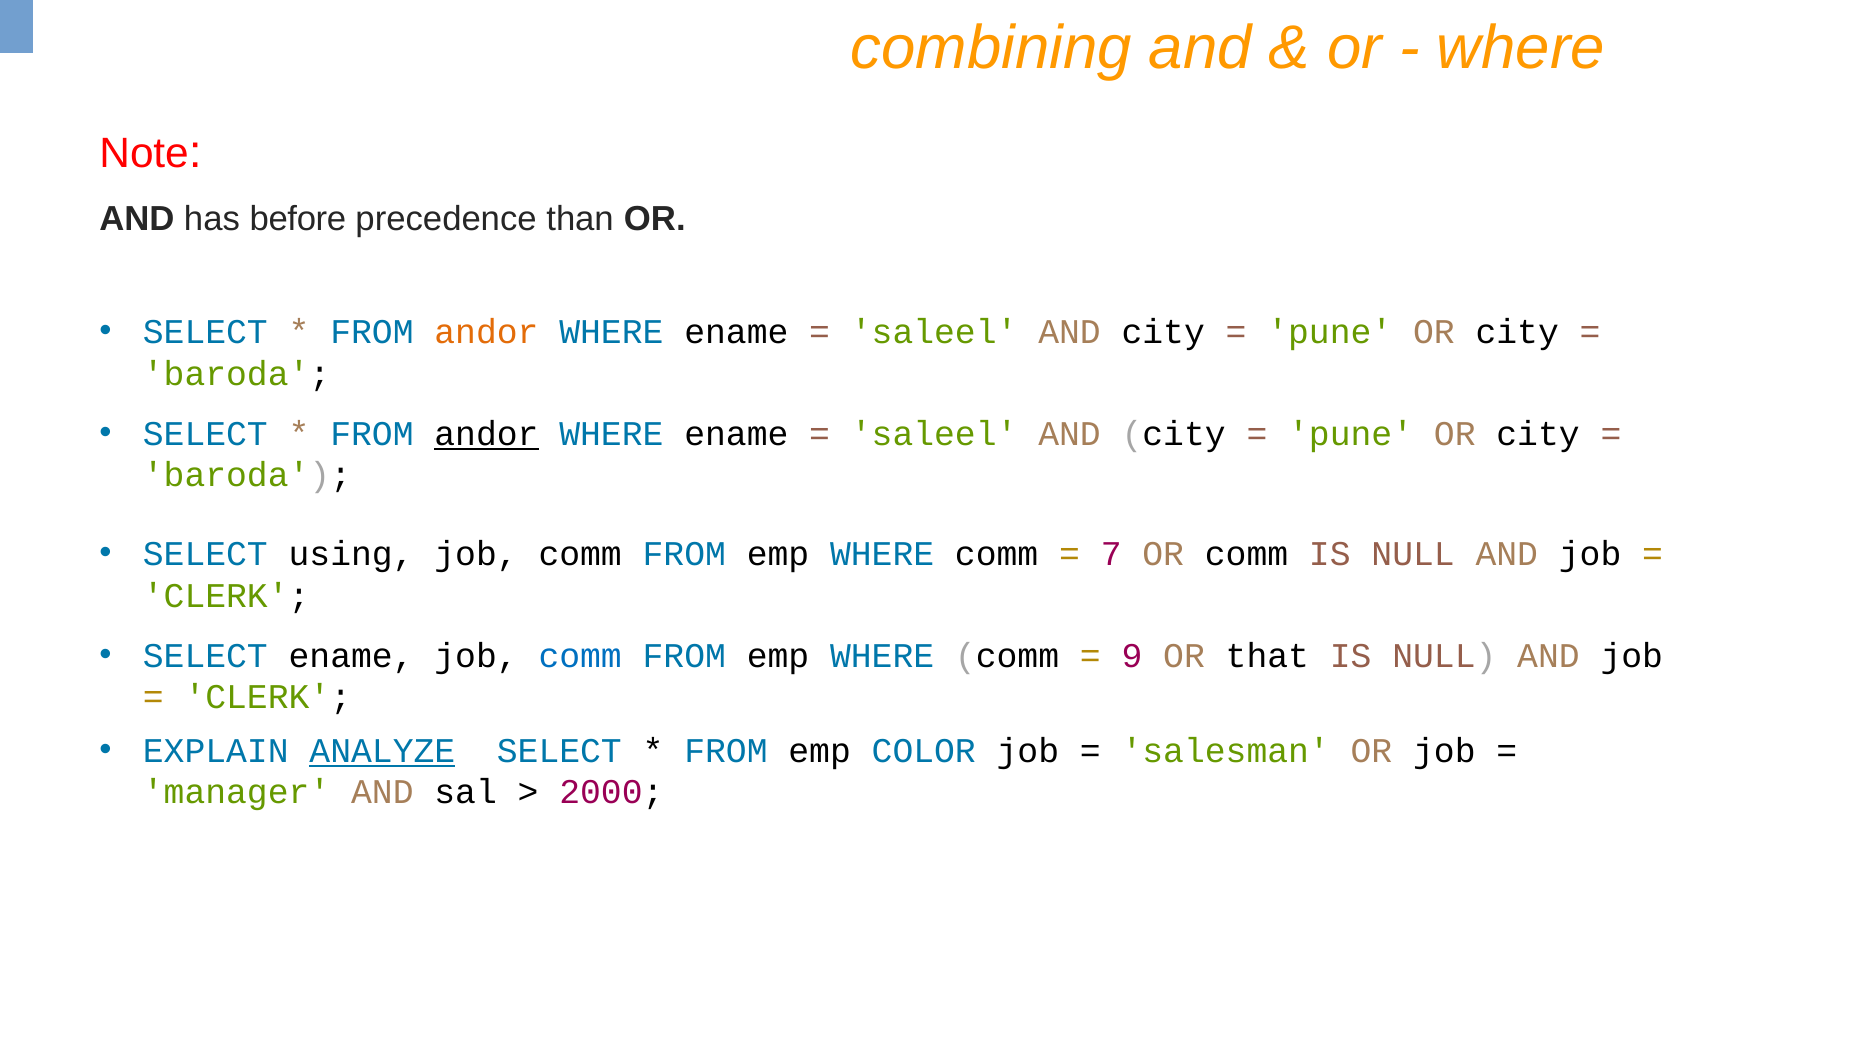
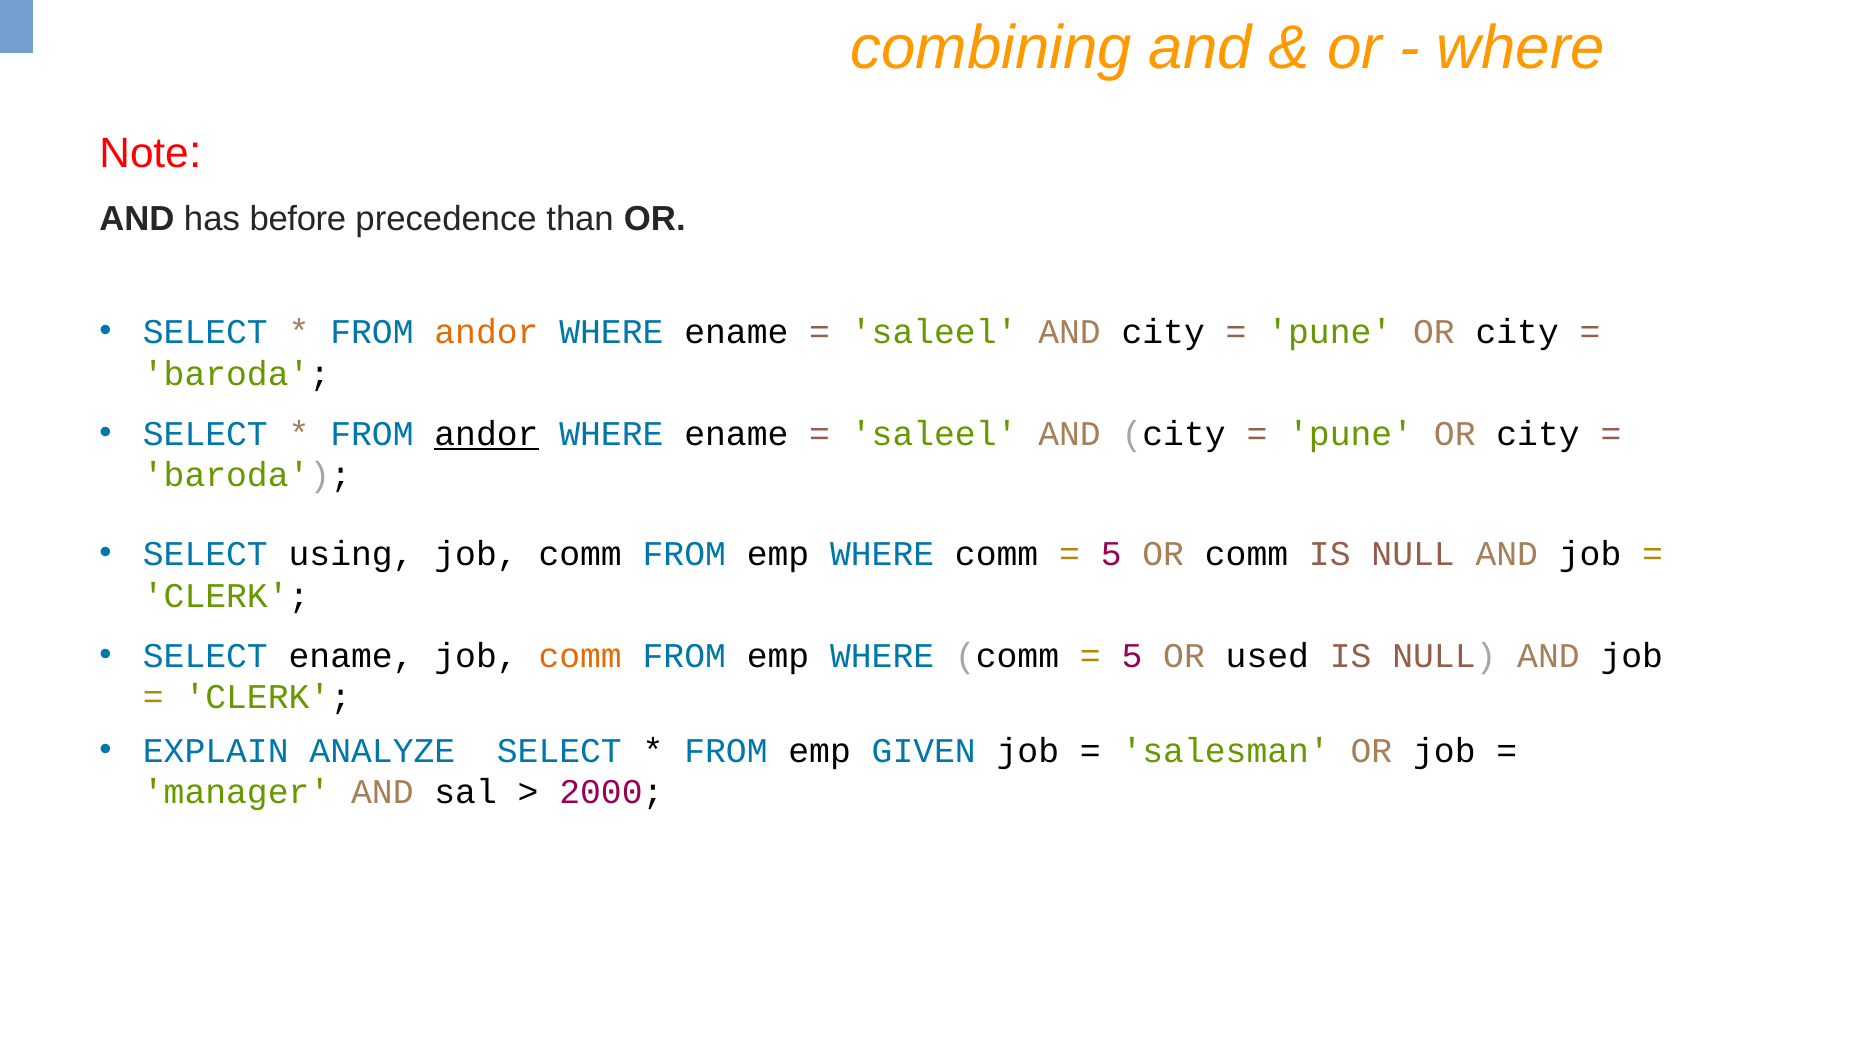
7: 7 -> 5 (1111, 554)
comm colour: blue -> orange (580, 656)
9: 9 -> 5 (1132, 656)
that: that -> used (1267, 656)
ANALYZE underline: present -> none (382, 751)
COLOR: COLOR -> GIVEN (924, 751)
